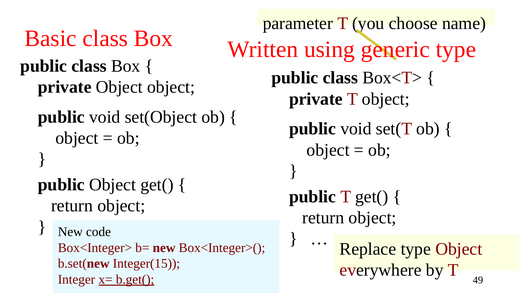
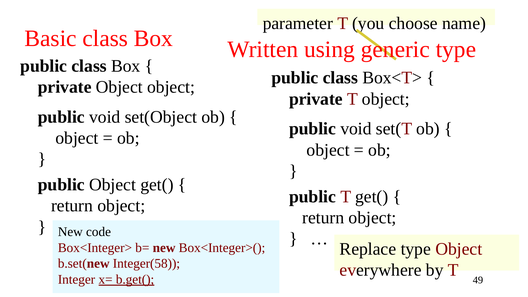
Integer(15: Integer(15 -> Integer(58 (146, 264)
